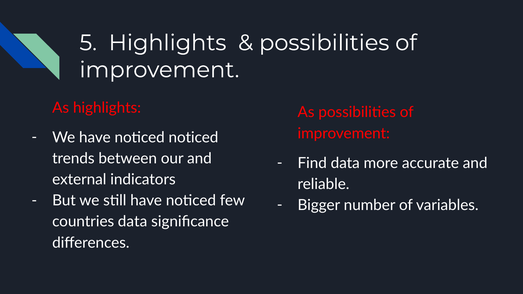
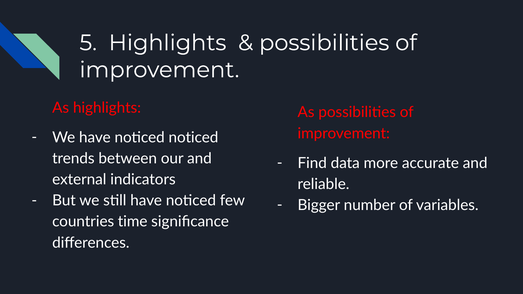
countries data: data -> time (133, 222)
